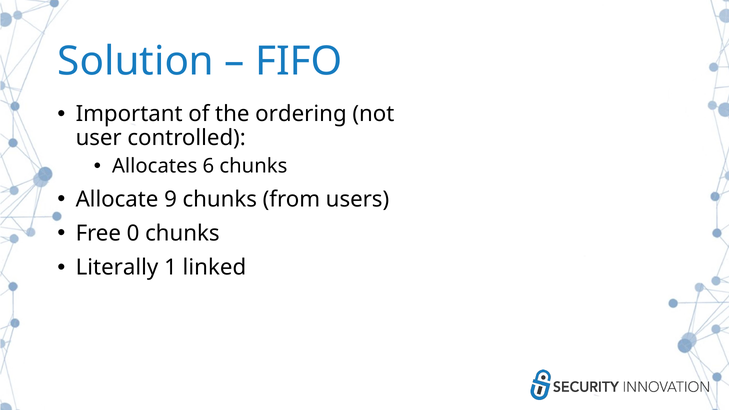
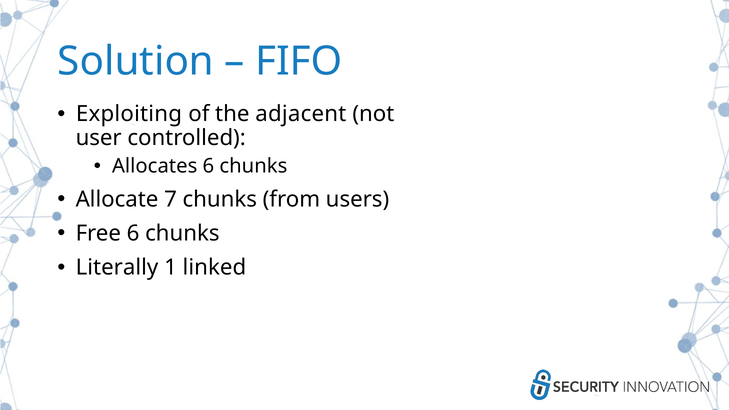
Important: Important -> Exploiting (129, 114)
ordering: ordering -> adjacent (301, 114)
9: 9 -> 7 (171, 199)
Free 0: 0 -> 6 (133, 233)
